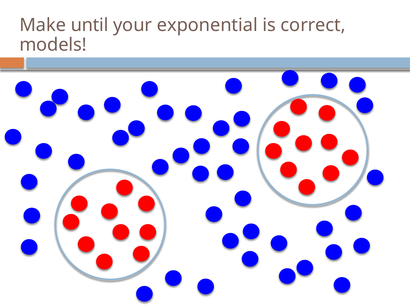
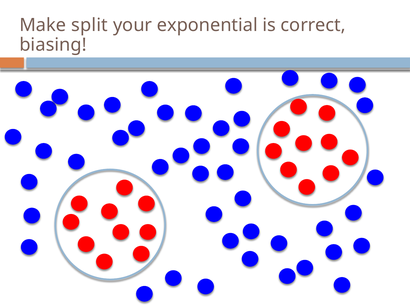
until: until -> split (89, 25)
models: models -> biasing (53, 45)
